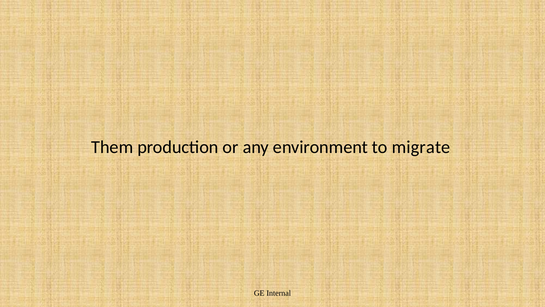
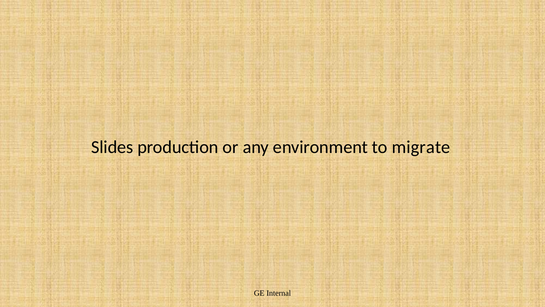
Them: Them -> Slides (112, 147)
